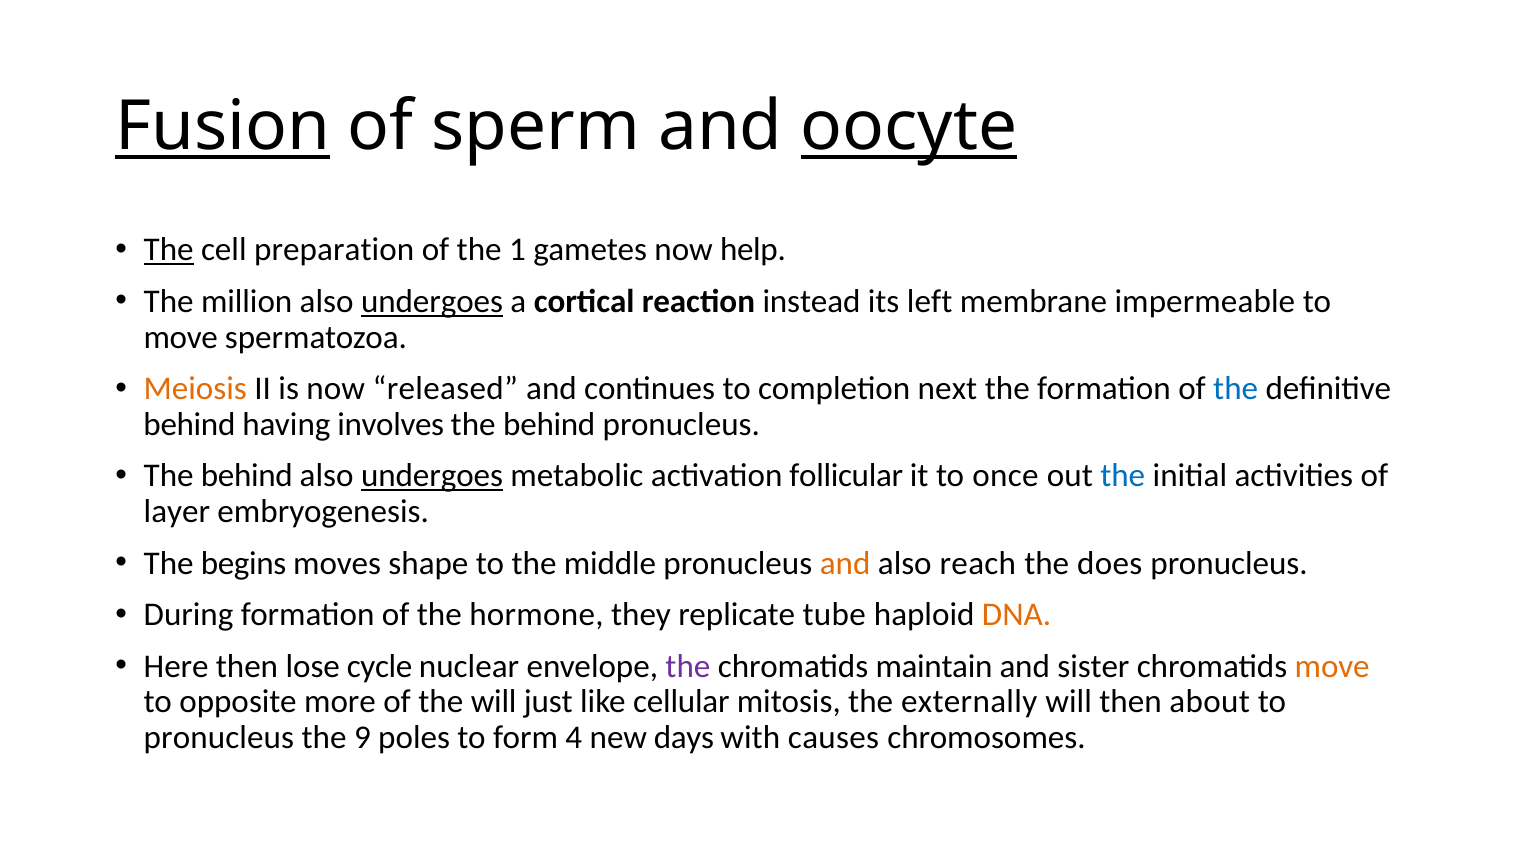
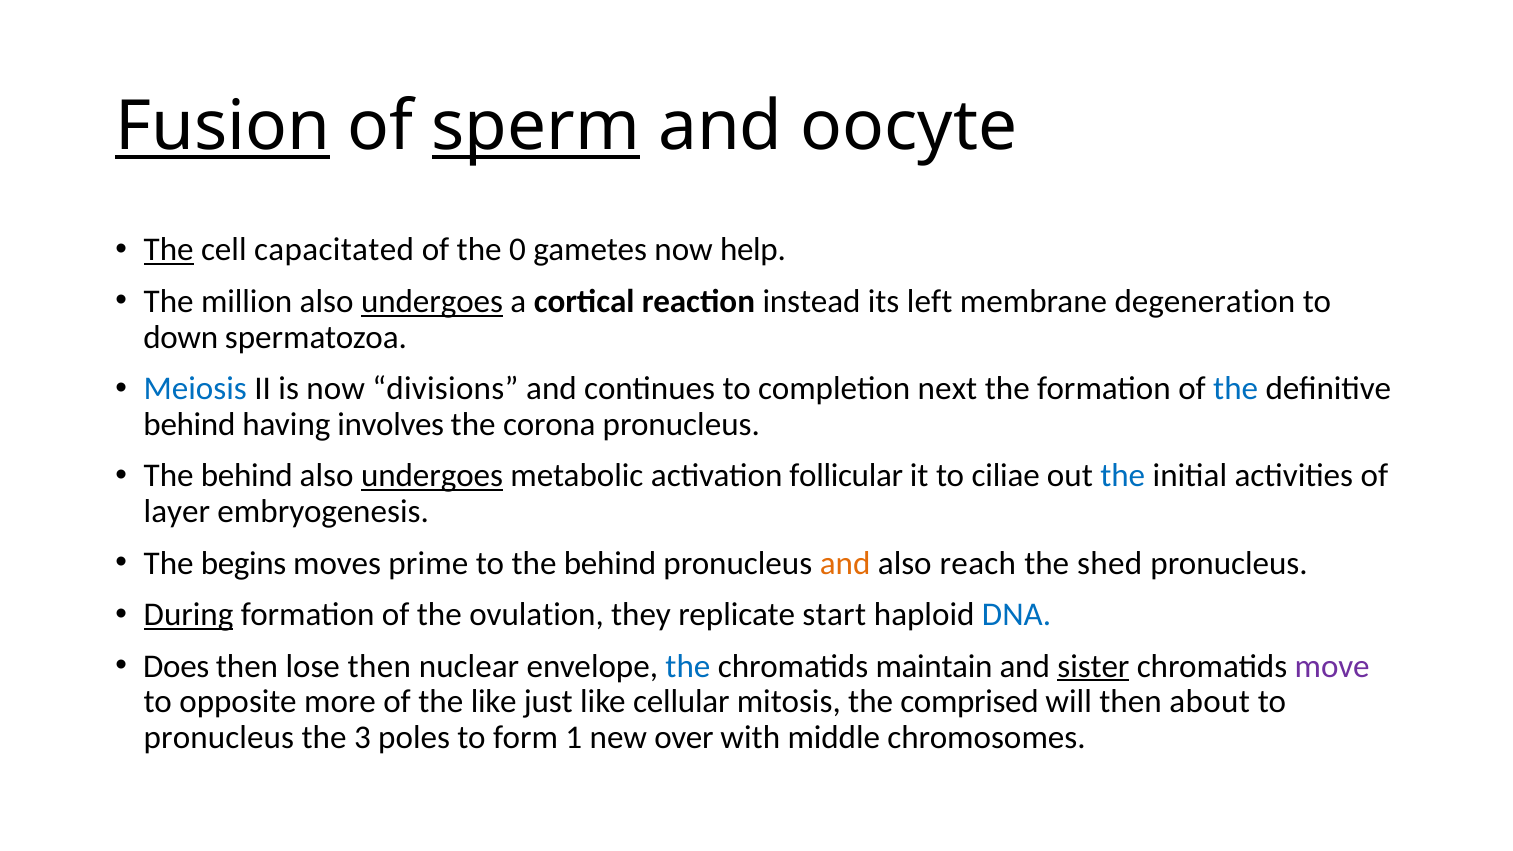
sperm underline: none -> present (536, 127)
oocyte underline: present -> none (909, 127)
preparation: preparation -> capacitated (334, 250)
1: 1 -> 0 (518, 250)
impermeable: impermeable -> degeneration (1205, 301)
move: move -> down (181, 337)
Meiosis colour: orange -> blue (195, 389)
released: released -> divisions (445, 389)
behind: behind -> corona (549, 424)
once: once -> ciliae (1006, 476)
shape: shape -> prime (428, 563)
to the middle: middle -> behind (610, 563)
does: does -> shed (1110, 563)
During underline: none -> present (189, 615)
hormone: hormone -> ovulation (537, 615)
tube: tube -> start (834, 615)
DNA colour: orange -> blue (1017, 615)
Here: Here -> Does (176, 666)
lose cycle: cycle -> then (379, 666)
the colour: purple -> blue (688, 666)
sister underline: none -> present (1093, 666)
move colour: orange -> purple (1332, 666)
the will: will -> like (494, 702)
externally: externally -> comprised (969, 702)
9: 9 -> 3 (362, 738)
4: 4 -> 1 (574, 738)
days: days -> over (684, 738)
causes: causes -> middle (834, 738)
